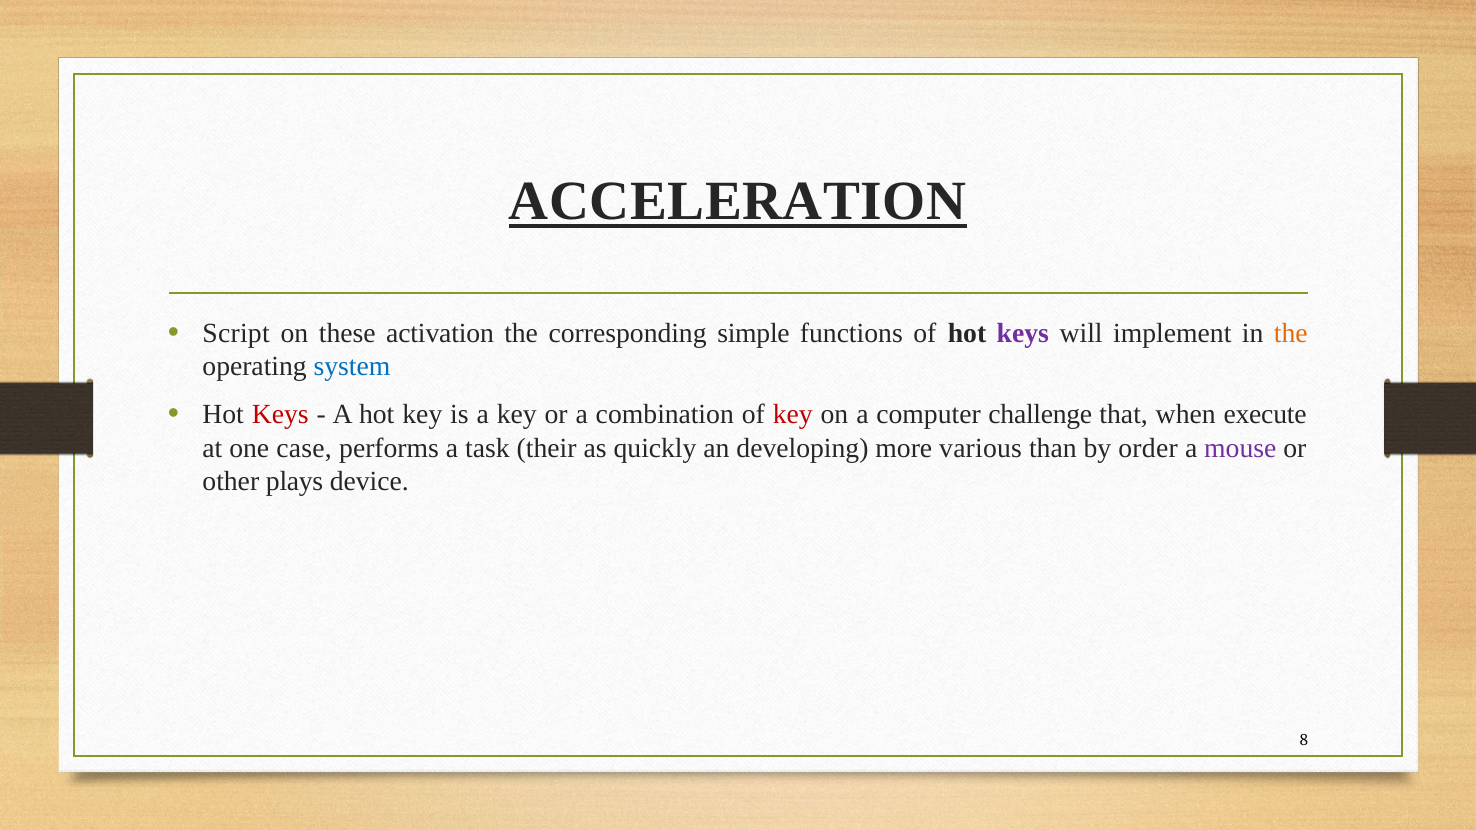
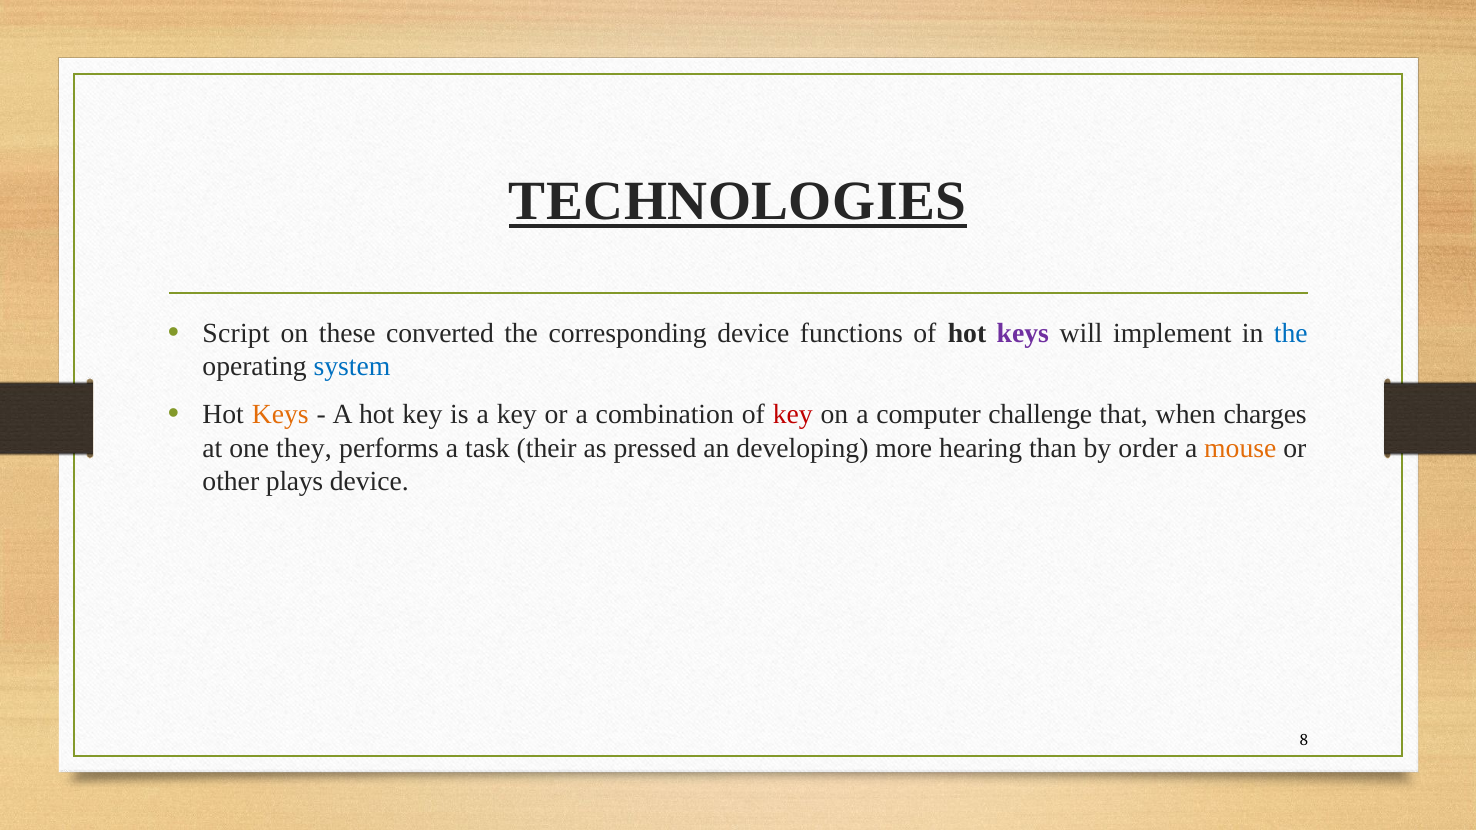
ACCELERATION: ACCELERATION -> TECHNOLOGIES (738, 202)
activation: activation -> converted (440, 334)
corresponding simple: simple -> device (753, 334)
the colour: orange -> blue (1291, 334)
Keys colour: red -> orange (280, 415)
execute: execute -> charges (1265, 415)
case: case -> they (304, 448)
quickly: quickly -> pressed (655, 448)
various: various -> hearing (981, 448)
mouse colour: purple -> orange (1240, 448)
